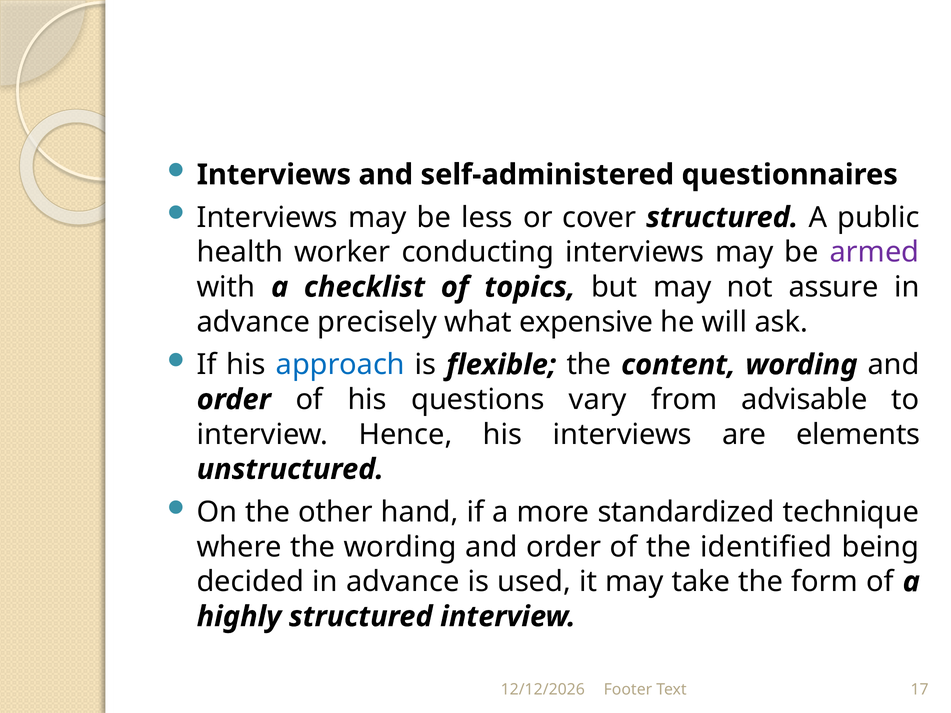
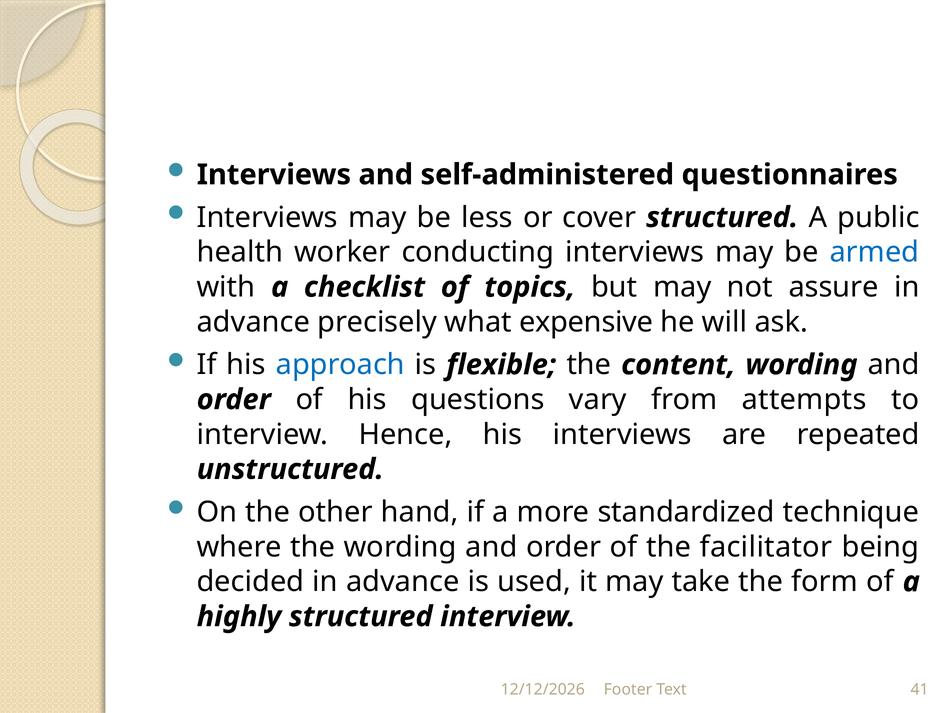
armed colour: purple -> blue (874, 252)
advisable: advisable -> attempts (804, 400)
elements: elements -> repeated (858, 435)
identified: identified -> facilitator (766, 547)
17: 17 -> 41 (920, 690)
